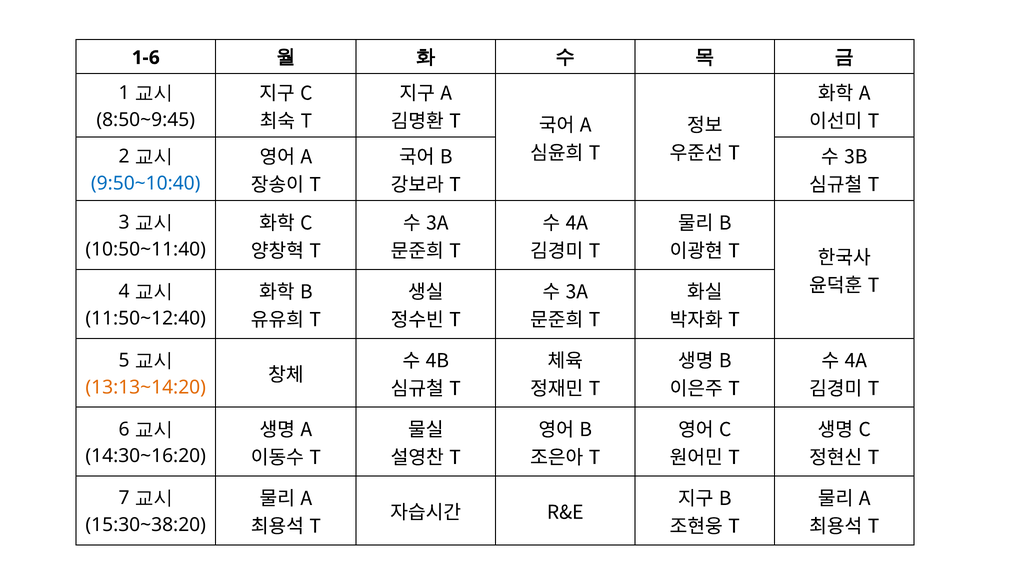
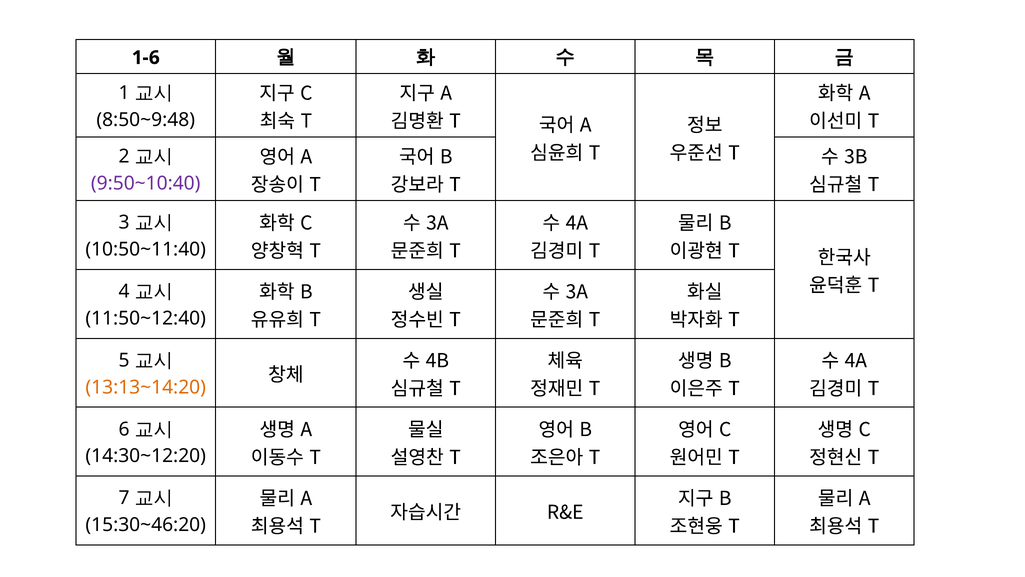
8:50~9:45: 8:50~9:45 -> 8:50~9:48 (146, 120)
9:50~10:40 colour: blue -> purple (146, 183)
14:30~16:20: 14:30~16:20 -> 14:30~12:20 (146, 456)
15:30~38:20: 15:30~38:20 -> 15:30~46:20 (146, 525)
